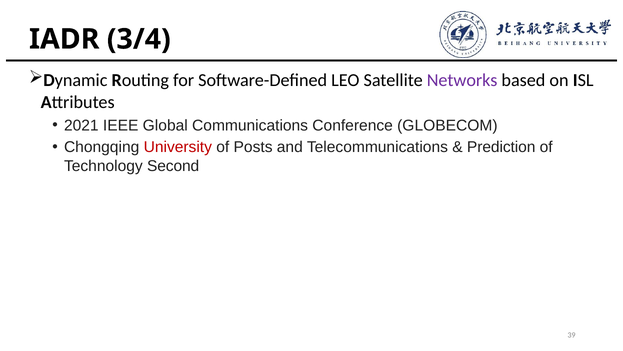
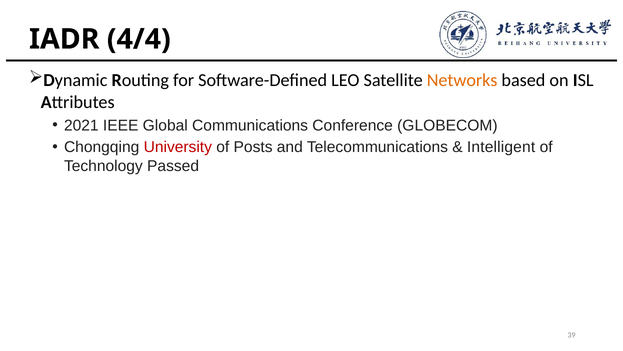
3/4: 3/4 -> 4/4 (139, 39)
Networks colour: purple -> orange (462, 80)
Prediction: Prediction -> Intelligent (501, 147)
Second: Second -> Passed (173, 166)
